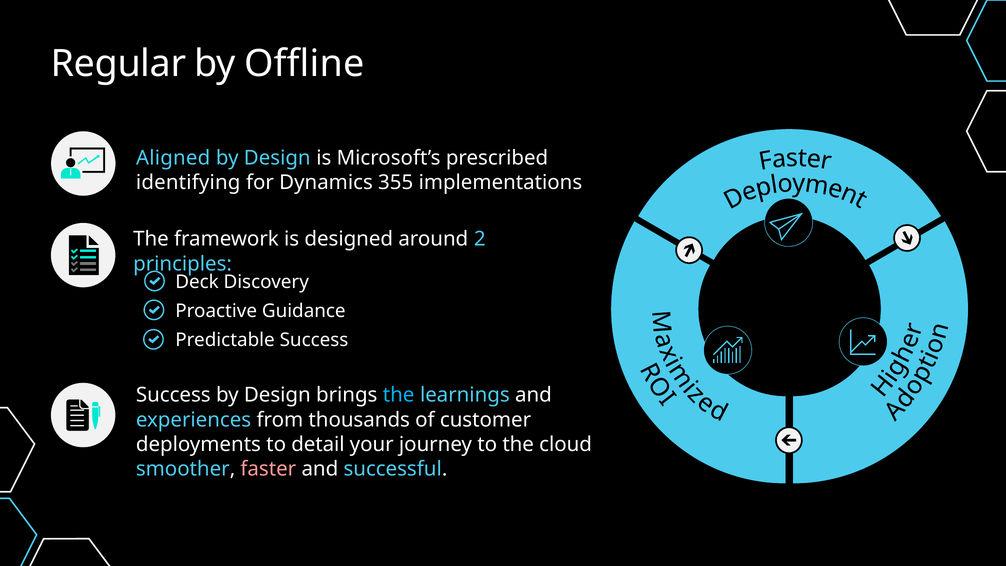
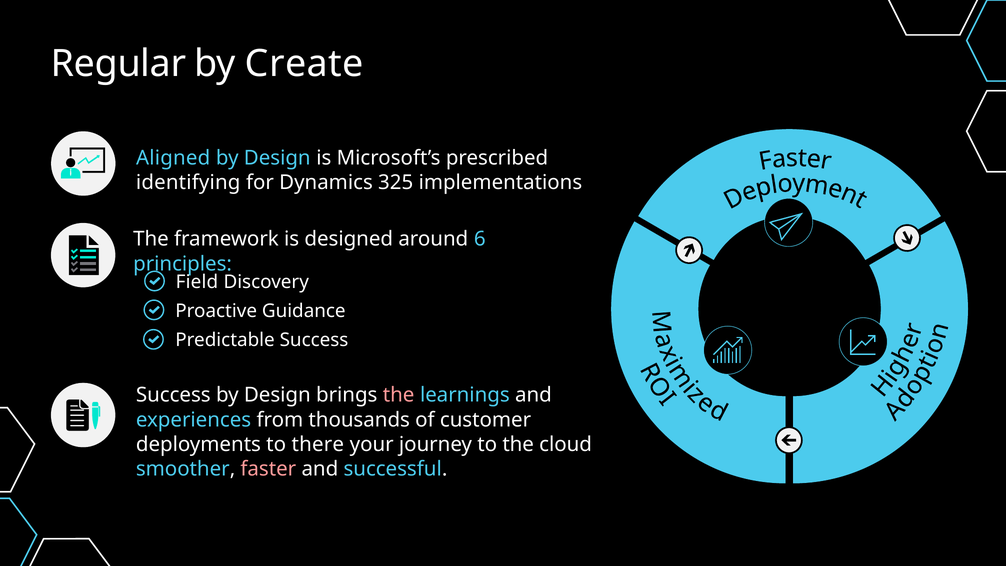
Offline: Offline -> Create (304, 64)
355: 355 -> 325 (396, 183)
2: 2 -> 6 (480, 239)
Deck: Deck -> Field (197, 282)
the colour: light blue -> pink (399, 395)
detail: detail -> there (318, 444)
